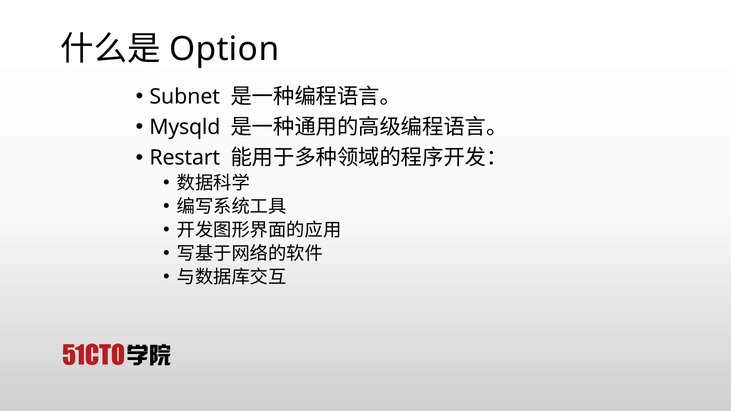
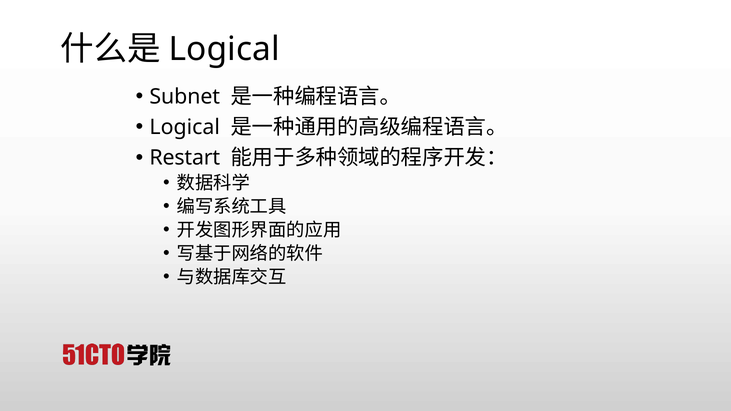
Option: Option -> Logical (224, 49)
Mysqld: Mysqld -> Logical (185, 127)
